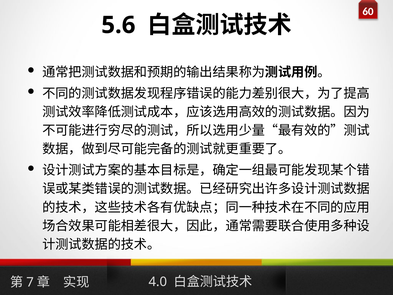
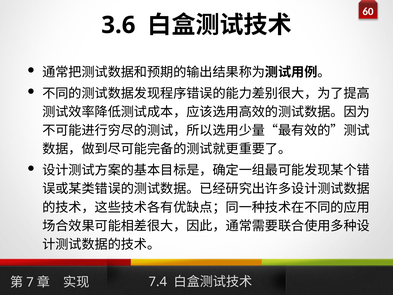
5.6: 5.6 -> 3.6 (118, 25)
4.0: 4.0 -> 7.4 (158, 282)
